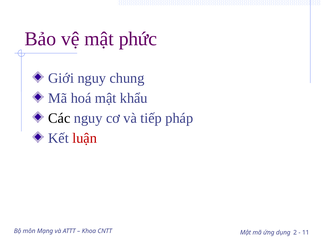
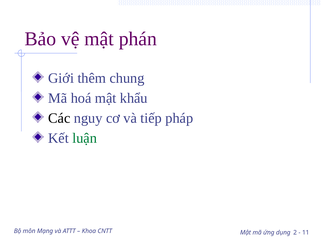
phức: phức -> phán (138, 39)
Giới nguy: nguy -> thêm (92, 78)
luận colour: red -> green (85, 138)
